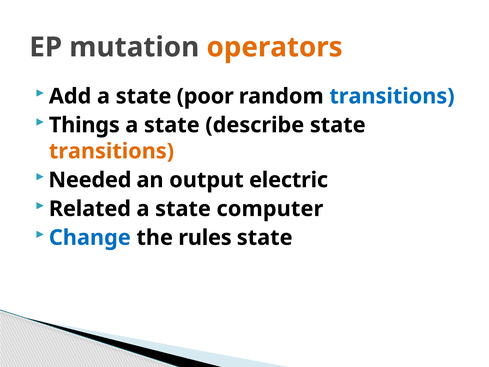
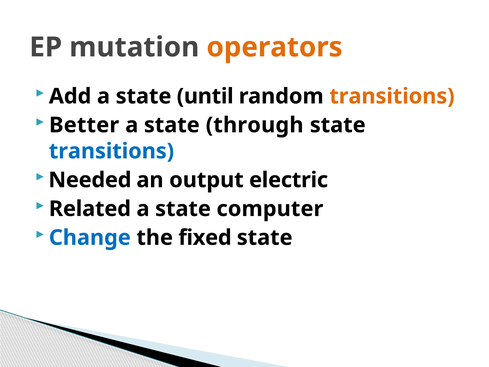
poor: poor -> until (205, 96)
transitions colour: blue -> orange (392, 96)
Things: Things -> Better (84, 125)
describe: describe -> through (255, 125)
transitions colour: orange -> blue (111, 151)
rules: rules -> fixed (205, 238)
